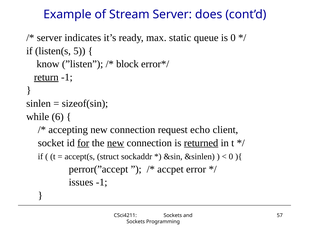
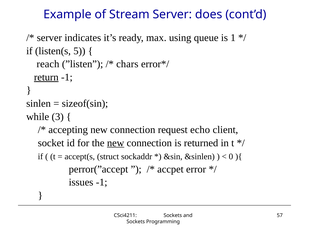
static: static -> using (180, 38)
is 0: 0 -> 1 (233, 38)
know: know -> reach (48, 64)
block: block -> chars (127, 64)
6: 6 -> 3 (58, 117)
for underline: present -> none (83, 143)
returned underline: present -> none (201, 143)
